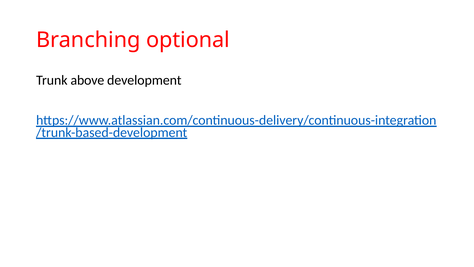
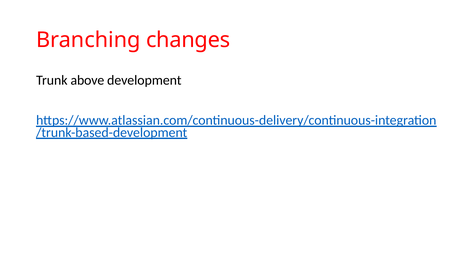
optional: optional -> changes (188, 40)
